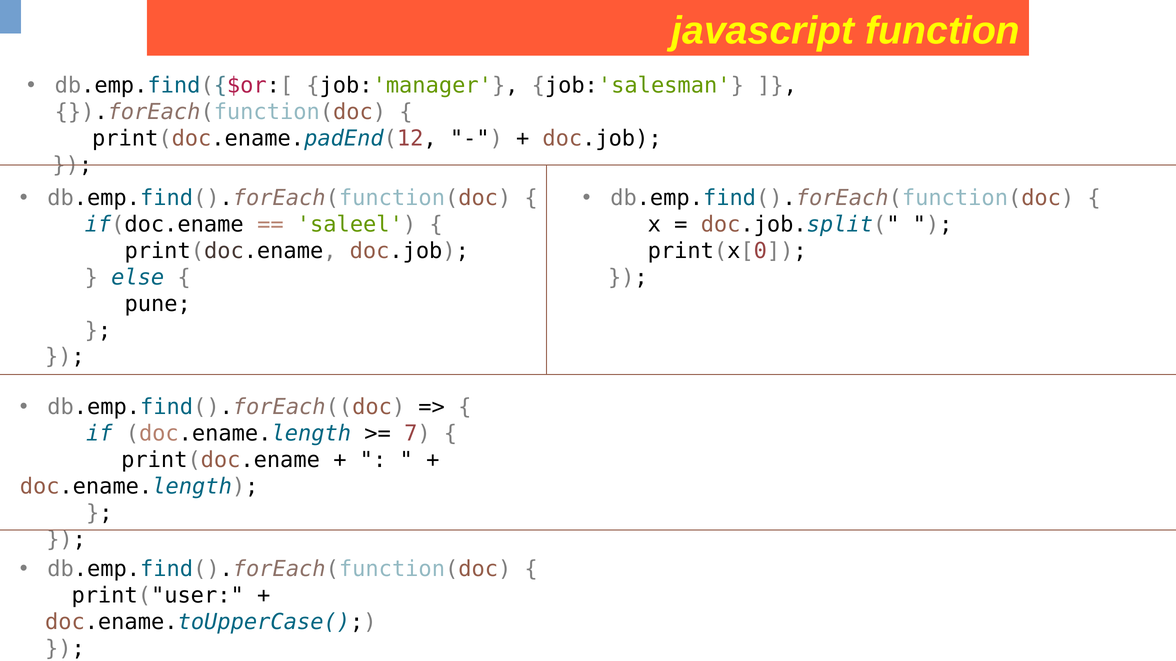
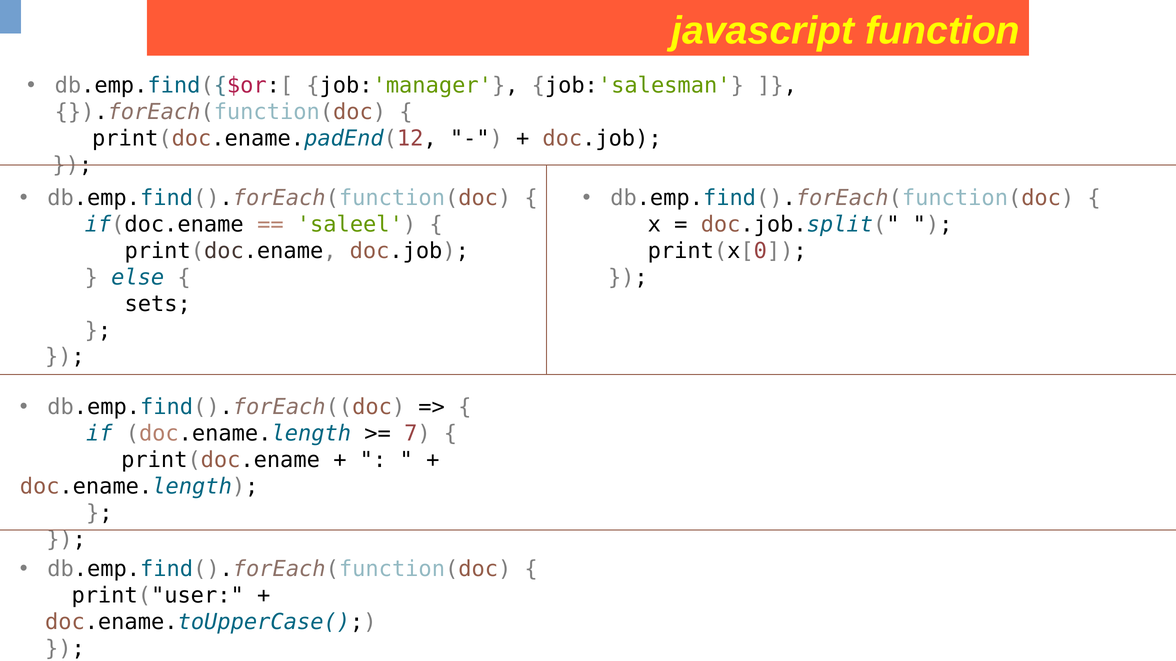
pune: pune -> sets (158, 304)
